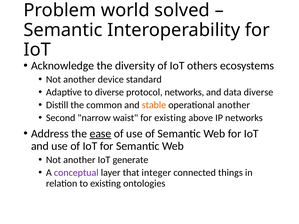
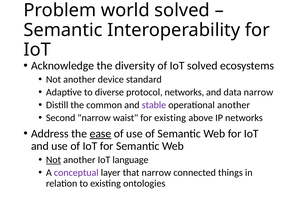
IoT others: others -> solved (202, 66)
data diverse: diverse -> narrow (258, 92)
stable colour: orange -> purple (154, 105)
Not underline: none -> present (53, 160)
generate: generate -> language (130, 160)
that integer: integer -> narrow (156, 173)
